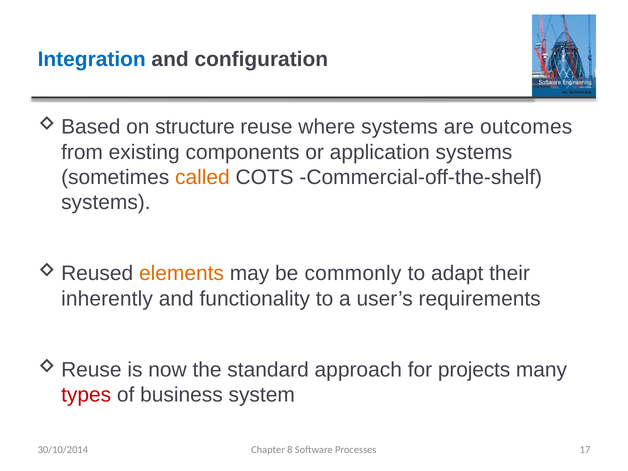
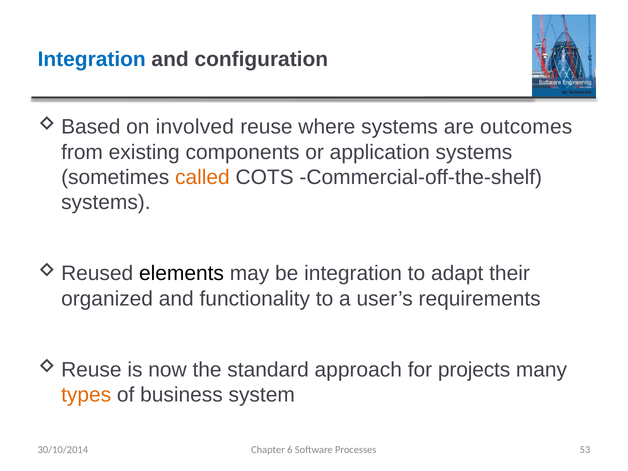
structure: structure -> involved (195, 127)
elements colour: orange -> black (181, 274)
be commonly: commonly -> integration (353, 274)
inherently: inherently -> organized (107, 299)
types colour: red -> orange (86, 395)
8: 8 -> 6 (290, 450)
17: 17 -> 53 (585, 450)
